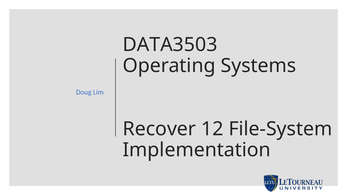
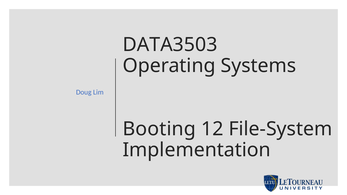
Recover: Recover -> Booting (159, 129)
